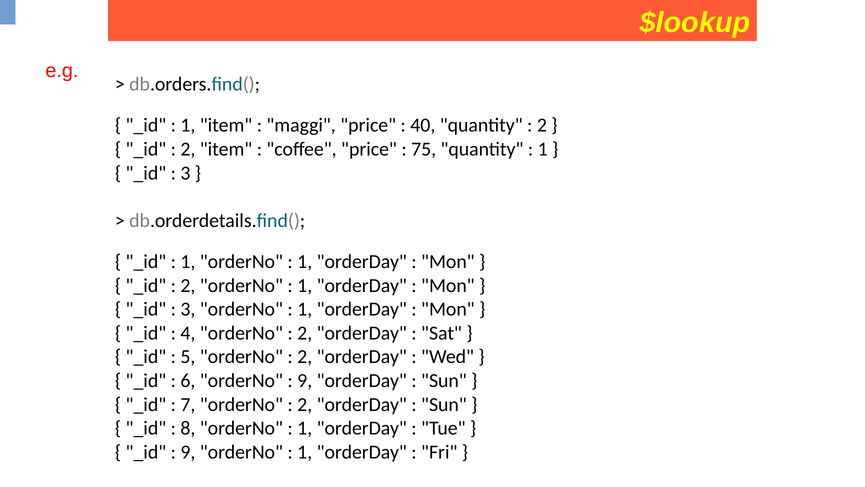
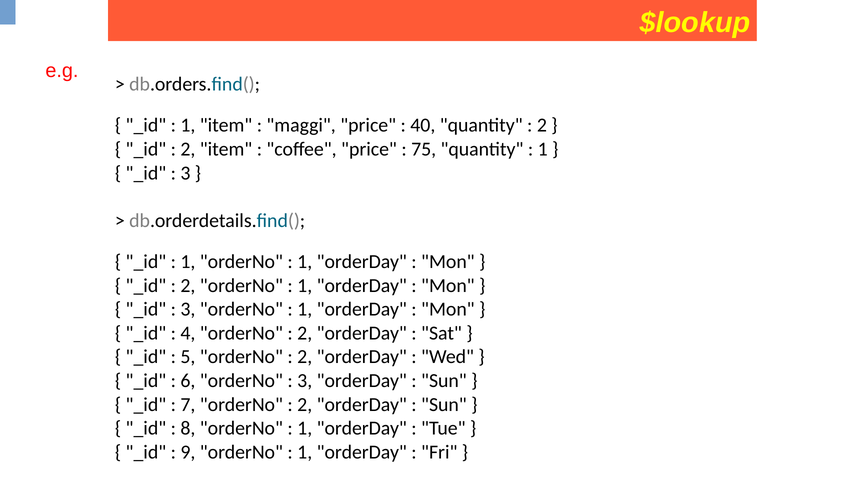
9: 9 -> 3 (305, 380)
